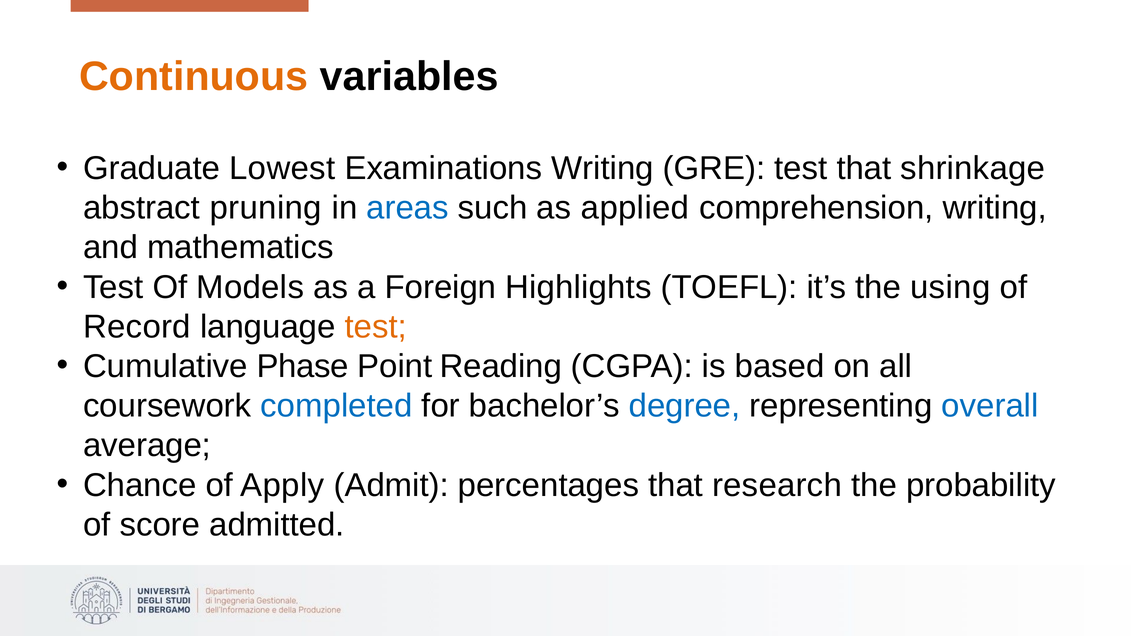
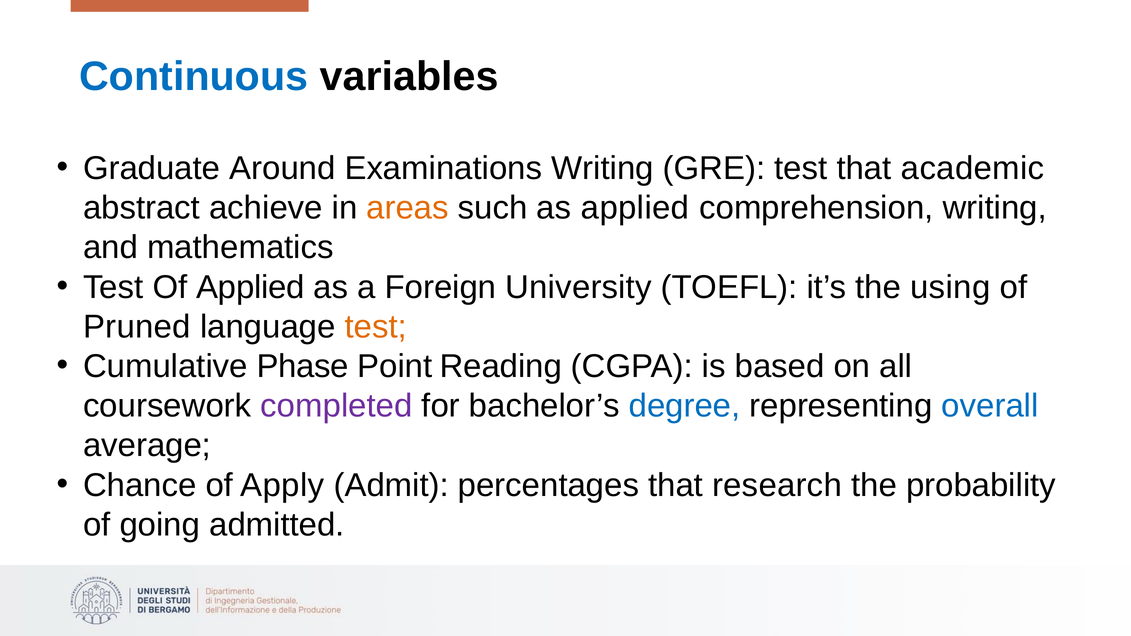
Continuous colour: orange -> blue (194, 77)
Lowest: Lowest -> Around (282, 168)
shrinkage: shrinkage -> academic (973, 168)
pruning: pruning -> achieve (266, 208)
areas colour: blue -> orange (408, 208)
Of Models: Models -> Applied (250, 287)
Highlights: Highlights -> University (579, 287)
Record: Record -> Pruned (137, 327)
completed colour: blue -> purple (336, 406)
score: score -> going (160, 525)
